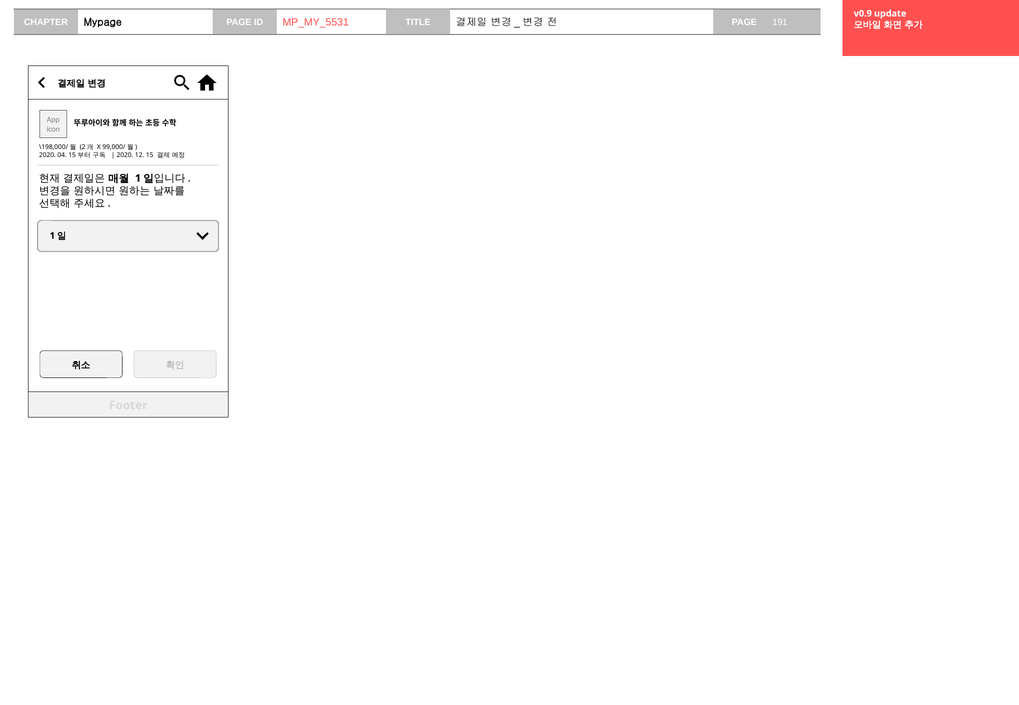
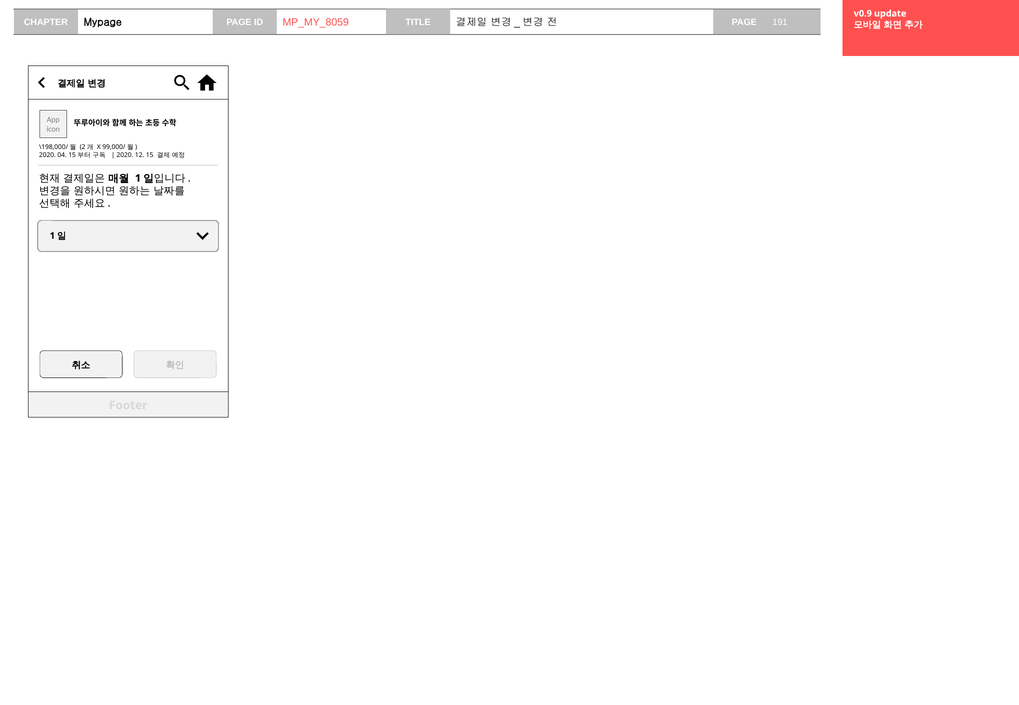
MP_MY_5531: MP_MY_5531 -> MP_MY_8059 (316, 22)
